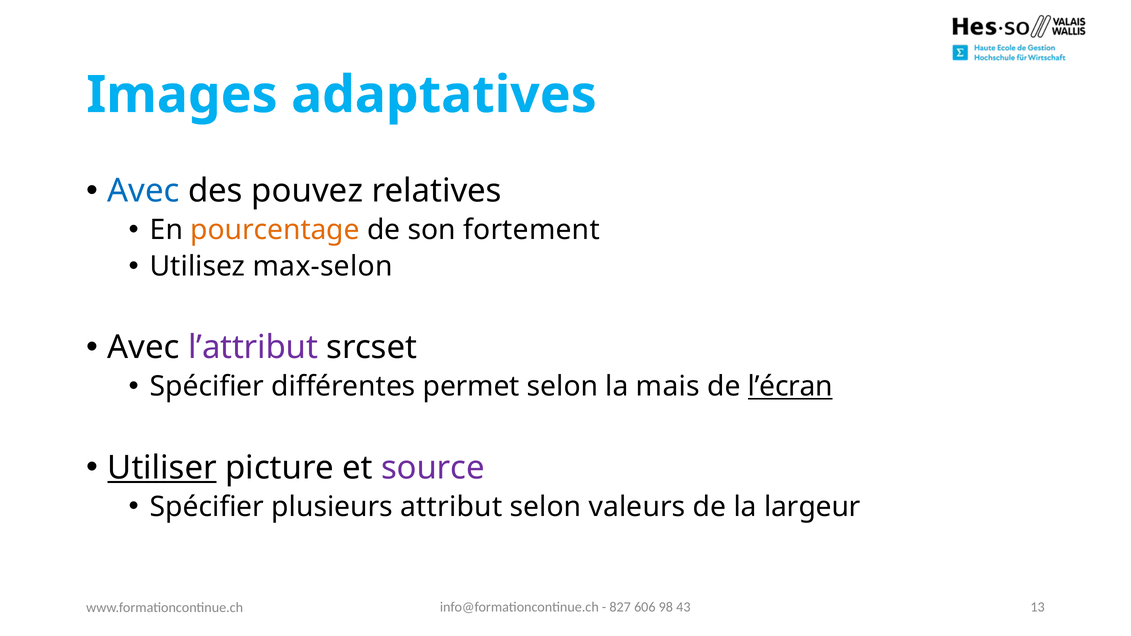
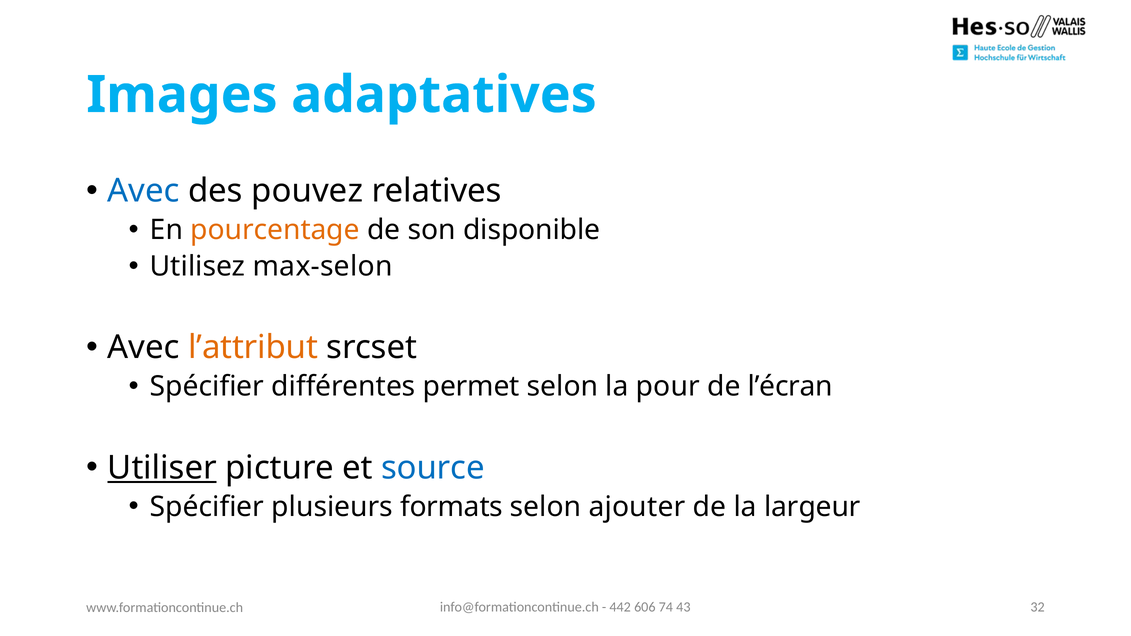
fortement: fortement -> disponible (532, 230)
l’attribut colour: purple -> orange (253, 348)
mais: mais -> pour (668, 387)
l’écran underline: present -> none (790, 387)
source colour: purple -> blue (433, 468)
attribut: attribut -> formats (452, 507)
valeurs: valeurs -> ajouter (637, 507)
827: 827 -> 442 (620, 607)
98: 98 -> 74 (666, 607)
13: 13 -> 32 (1038, 607)
